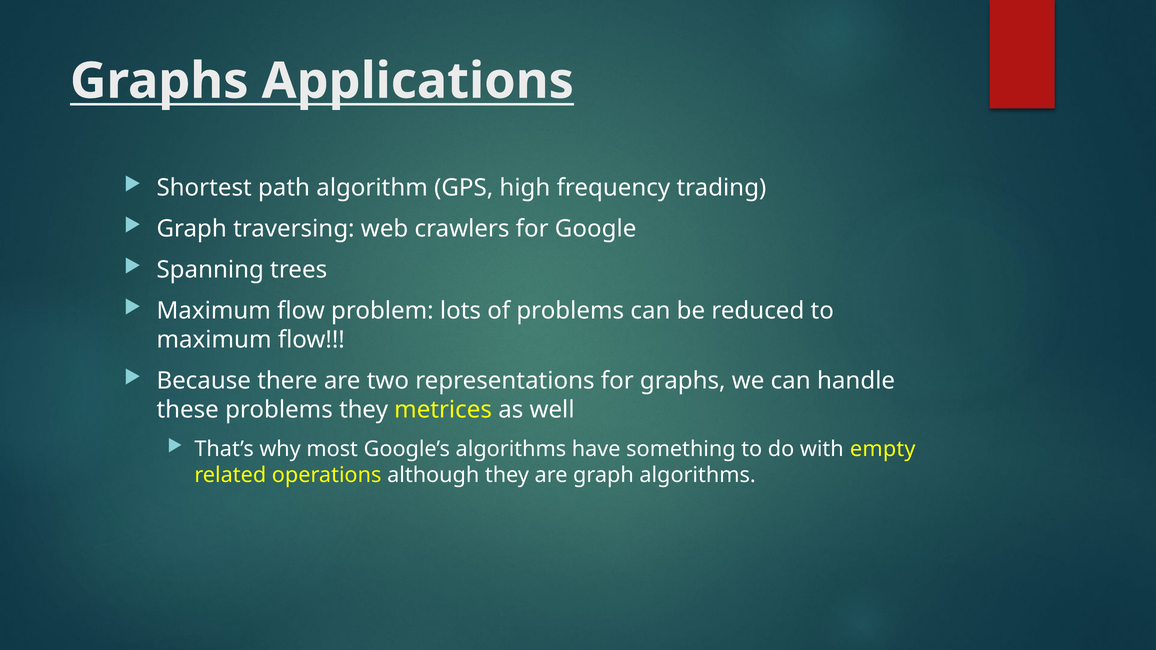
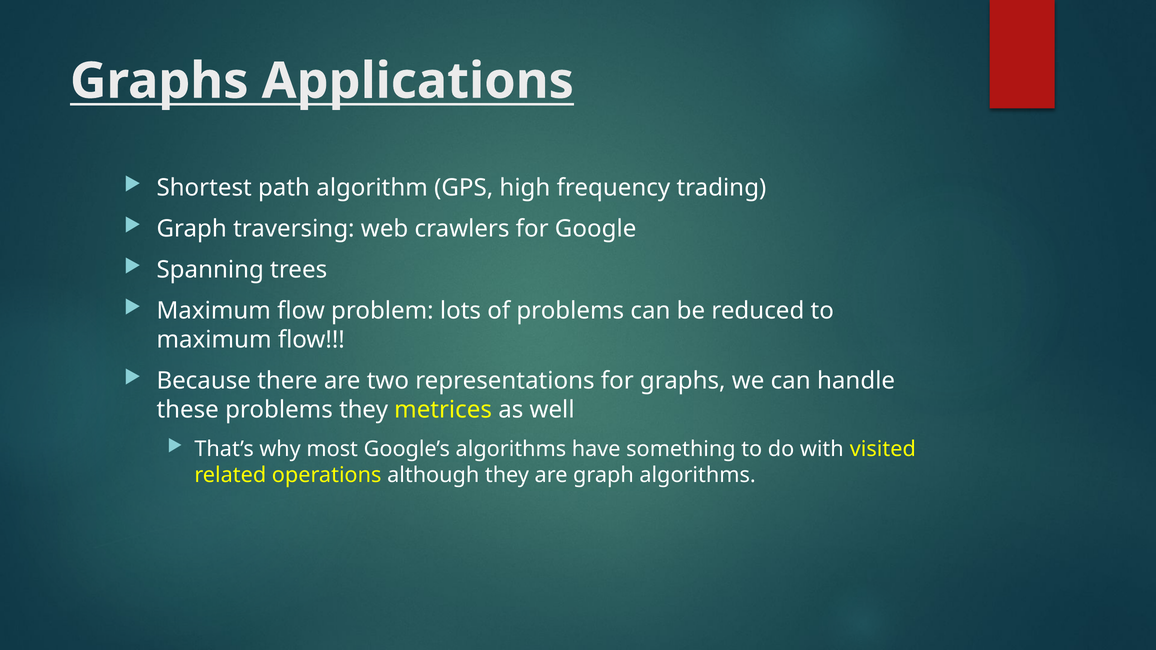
empty: empty -> visited (883, 449)
